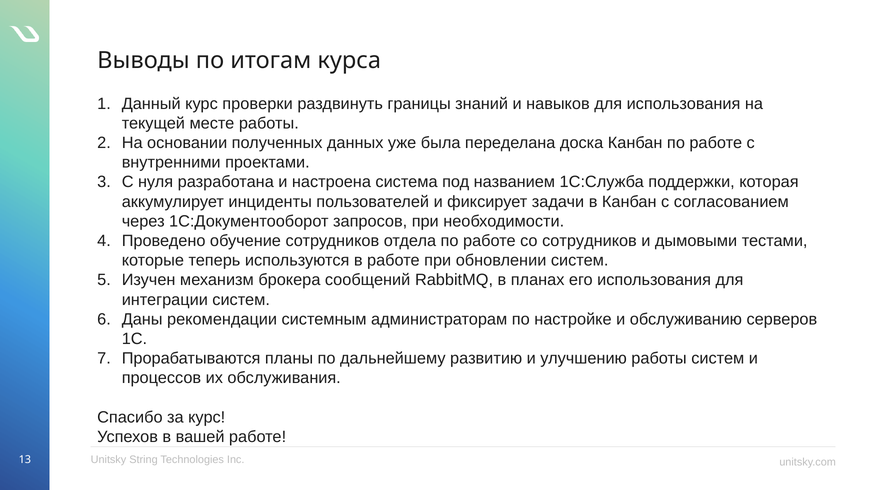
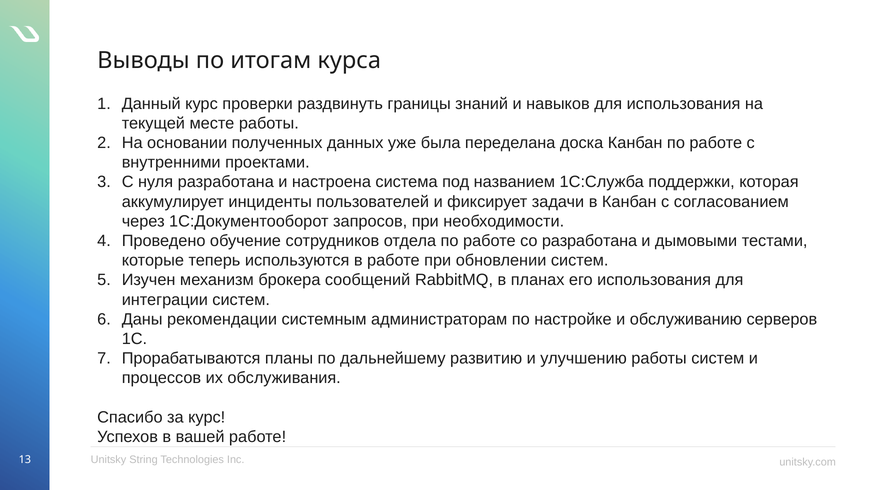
со сотрудников: сотрудников -> разработана (590, 241)
